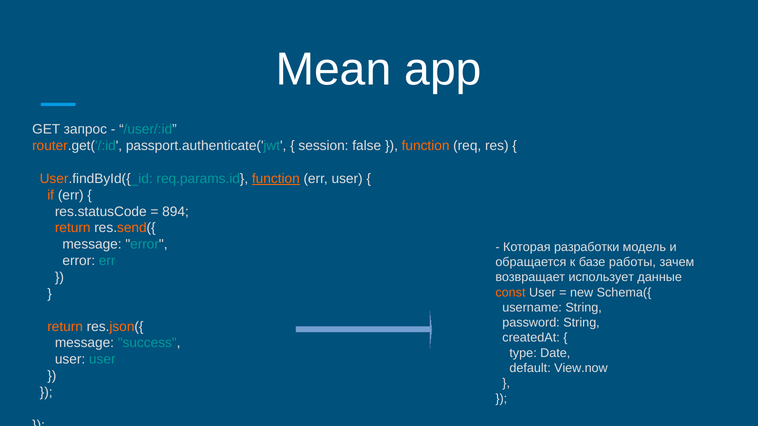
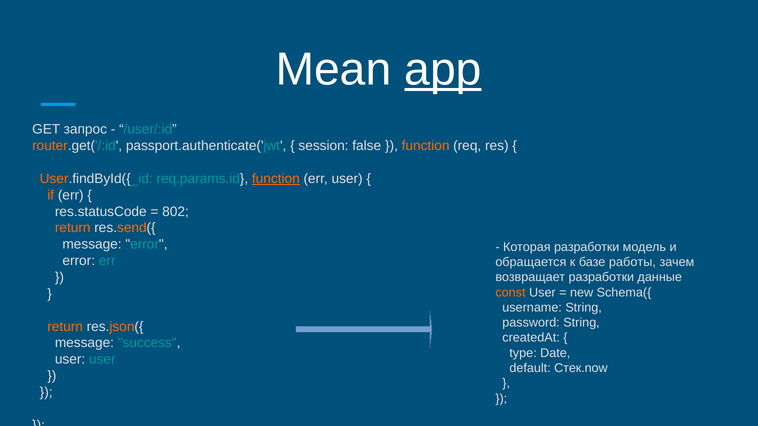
app underline: none -> present (443, 70)
894: 894 -> 802 (176, 212)
возвращает использует: использует -> разработки (601, 277)
View.now: View.now -> Стек.now (581, 368)
